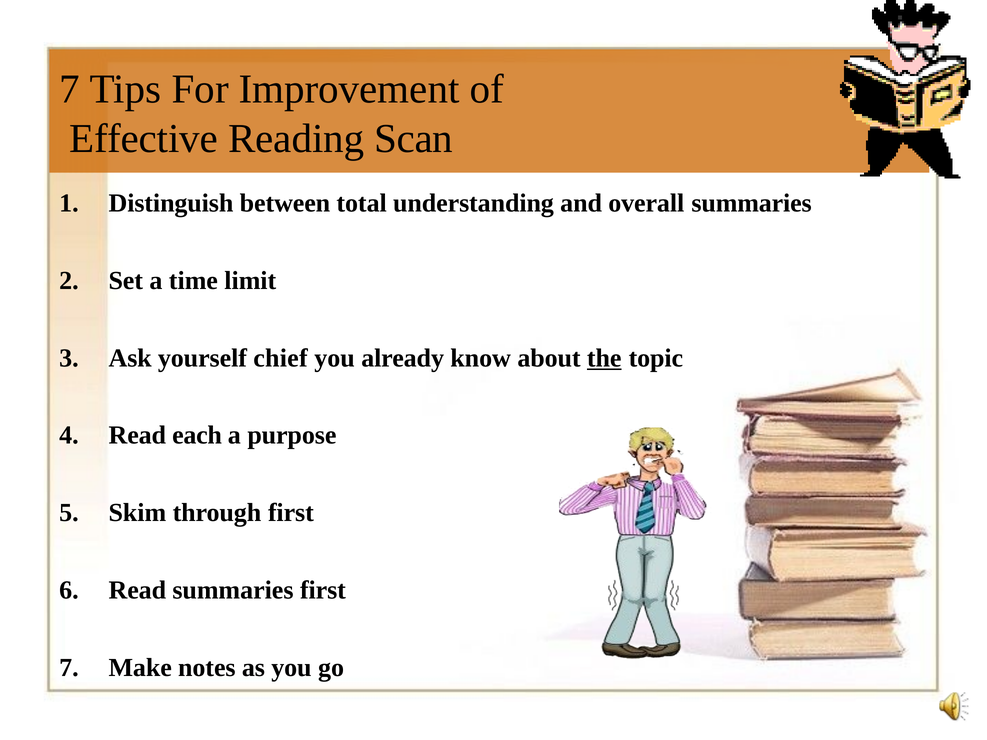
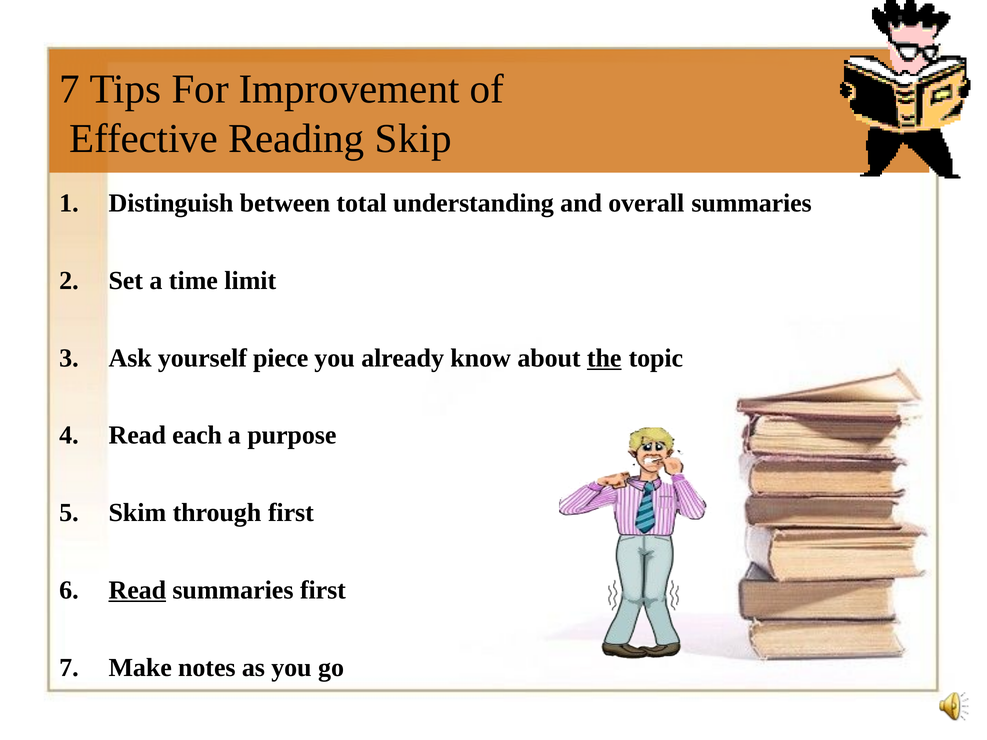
Scan: Scan -> Skip (413, 139)
chief: chief -> piece (281, 358)
Read underline: none -> present (137, 590)
